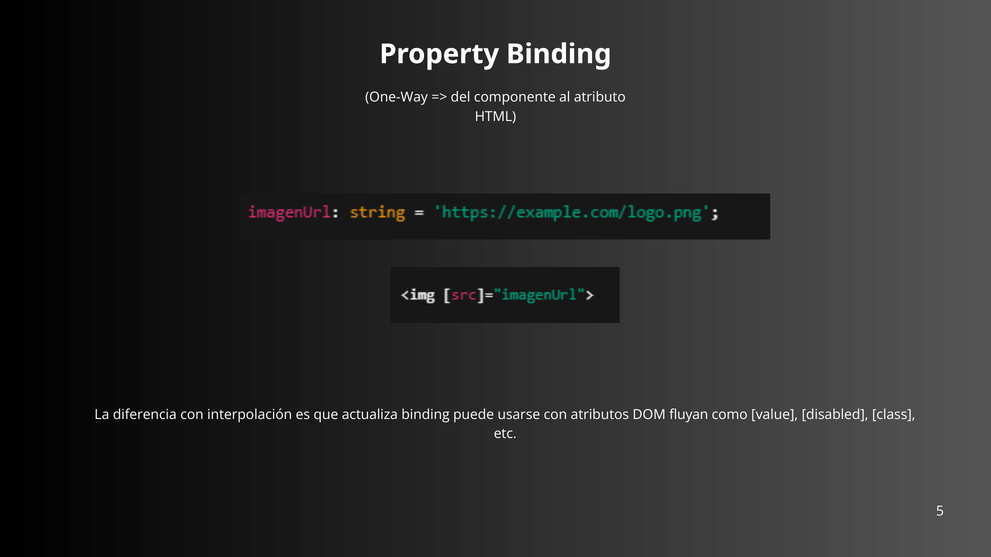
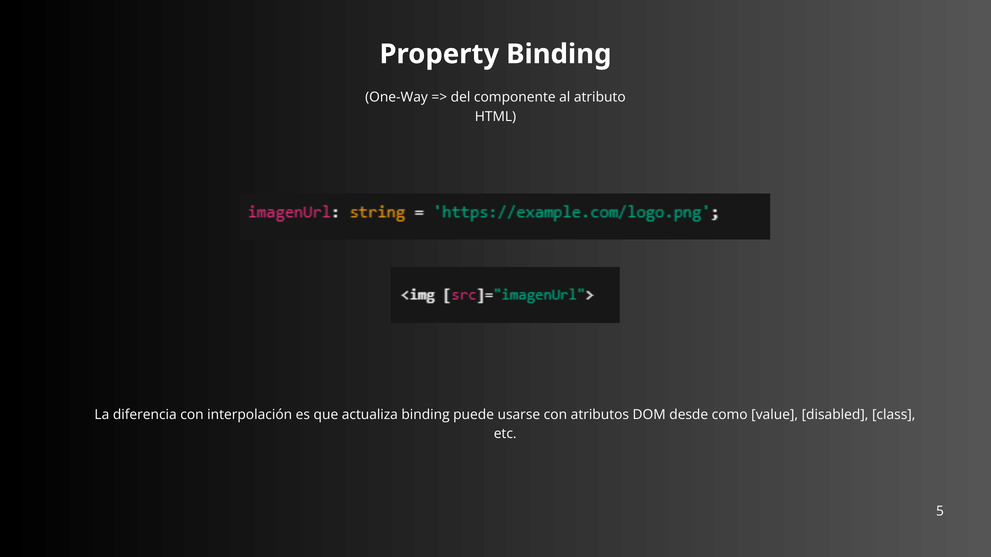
fluyan: fluyan -> desde (689, 415)
